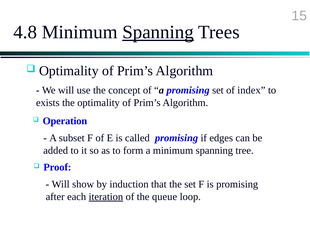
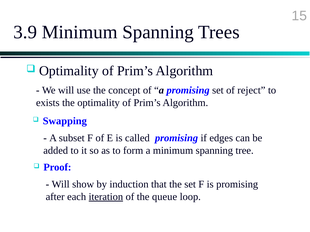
4.8: 4.8 -> 3.9 (25, 32)
Spanning underline: present -> none (158, 32)
index: index -> reject (251, 91)
Operation: Operation -> Swapping (65, 121)
